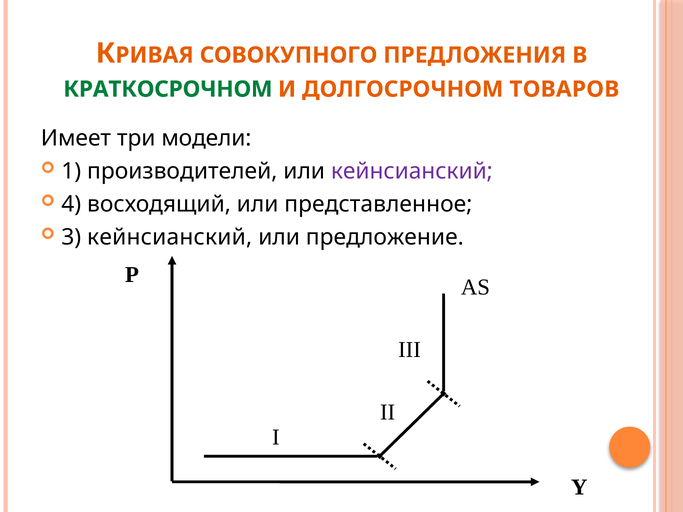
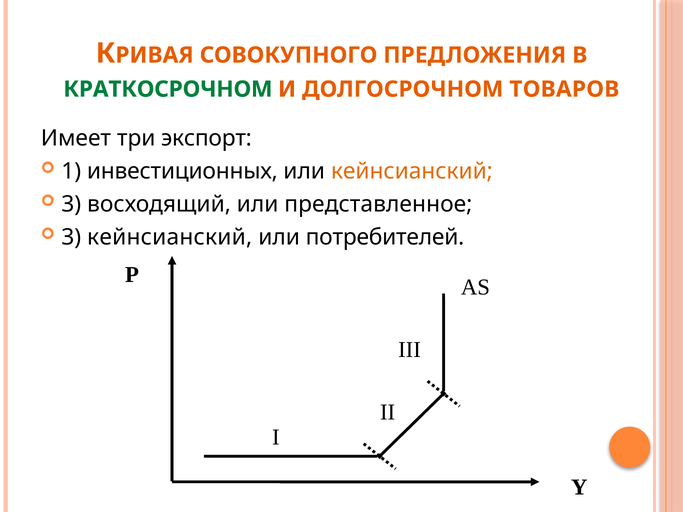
модели: модели -> экспорт (206, 138)
производителей: производителей -> инвестиционных (182, 171)
кейнсианский colour: purple -> orange (412, 171)
4: 4 -> 3 (71, 204)
предложение: предложение -> потребителей (385, 237)
